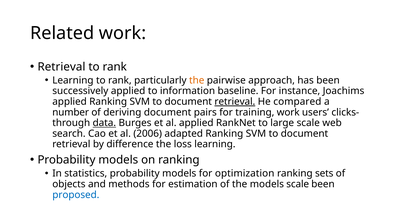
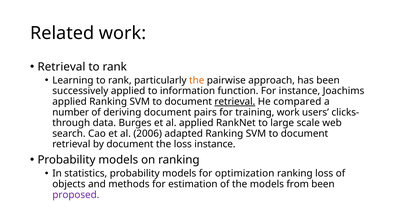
baseline: baseline -> function (238, 91)
data underline: present -> none (104, 123)
by difference: difference -> document (130, 144)
loss learning: learning -> instance (215, 144)
ranking sets: sets -> loss (324, 174)
models scale: scale -> from (298, 184)
proposed colour: blue -> purple (76, 195)
